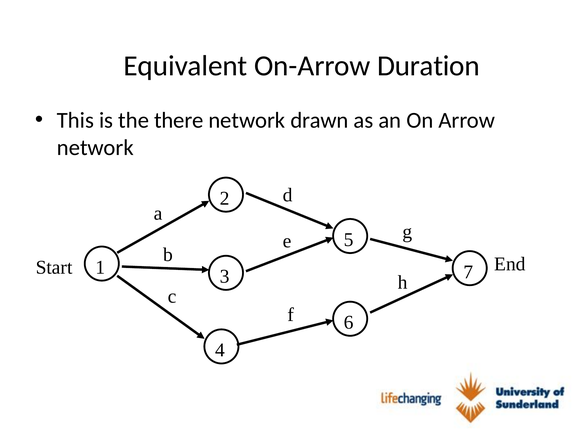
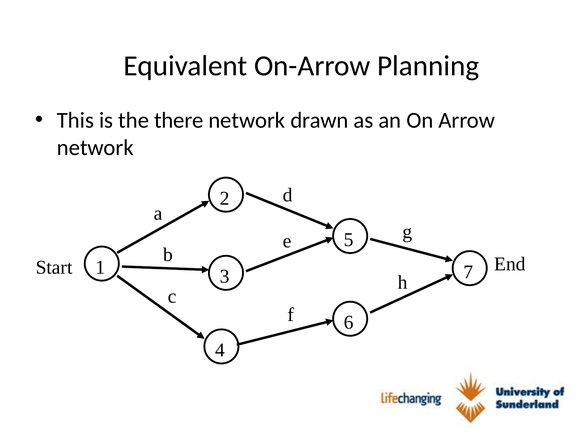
Duration: Duration -> Planning (428, 66)
